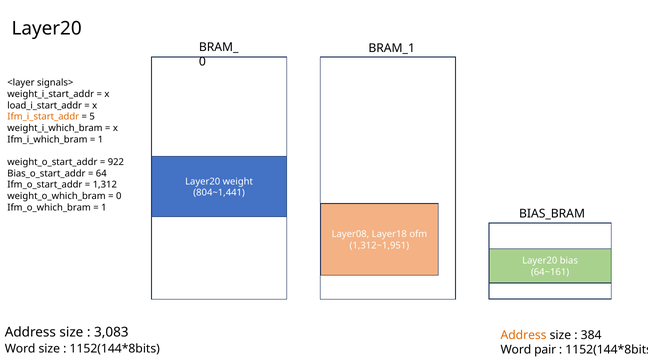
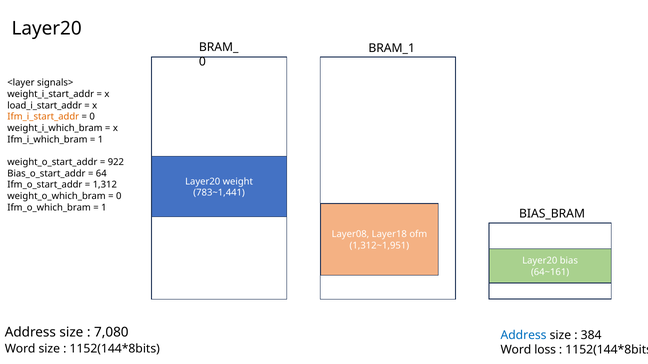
5: 5 -> 0 (92, 117)
804~1,441: 804~1,441 -> 783~1,441 (219, 193)
3,083: 3,083 -> 7,080 (111, 333)
Address colour: orange -> blue (524, 336)
pair: pair -> loss (545, 350)
